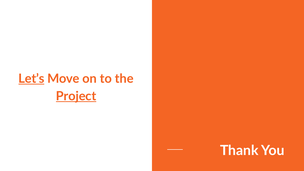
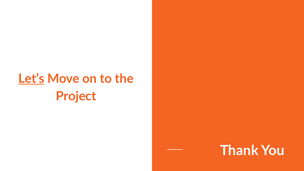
Project underline: present -> none (76, 96)
